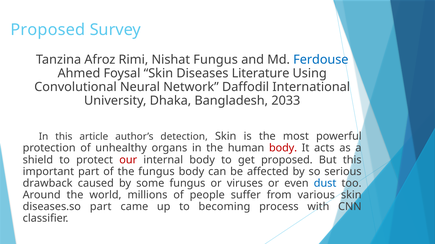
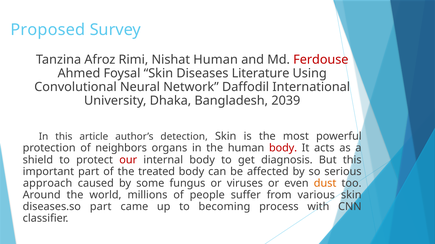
Nishat Fungus: Fungus -> Human (216, 60)
Ferdouse colour: blue -> red (321, 60)
2033: 2033 -> 2039 (286, 101)
unhealthy: unhealthy -> neighbors (121, 148)
get proposed: proposed -> diagnosis (287, 160)
the fungus: fungus -> treated (157, 172)
drawback: drawback -> approach (48, 184)
dust colour: blue -> orange (325, 184)
